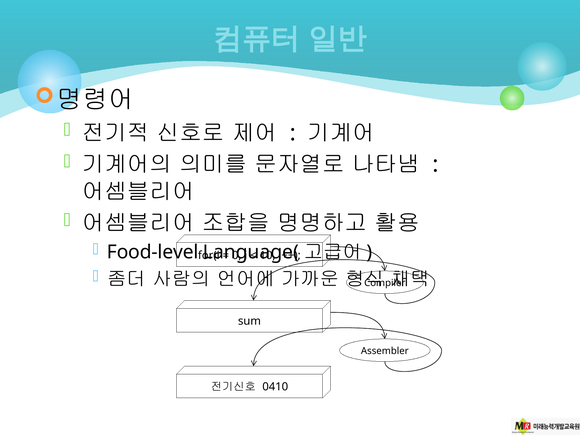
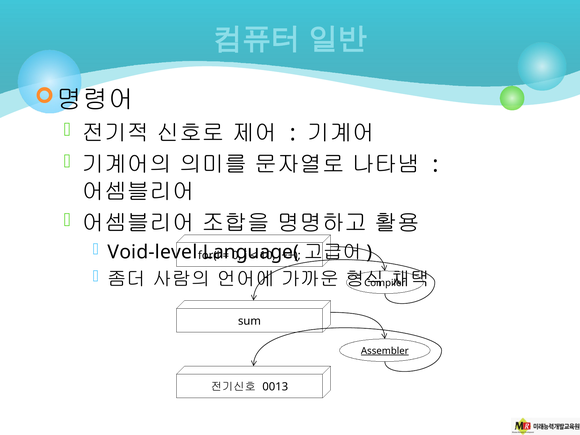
Food-level: Food-level -> Void-level (152, 252)
Assembler underline: none -> present (385, 351)
0410: 0410 -> 0013 (275, 387)
